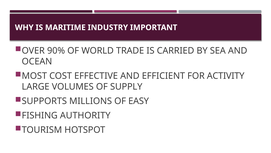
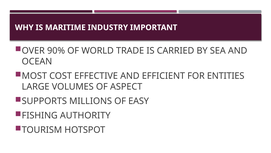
ACTIVITY: ACTIVITY -> ENTITIES (226, 76)
SUPPLY: SUPPLY -> ASPECT (126, 86)
